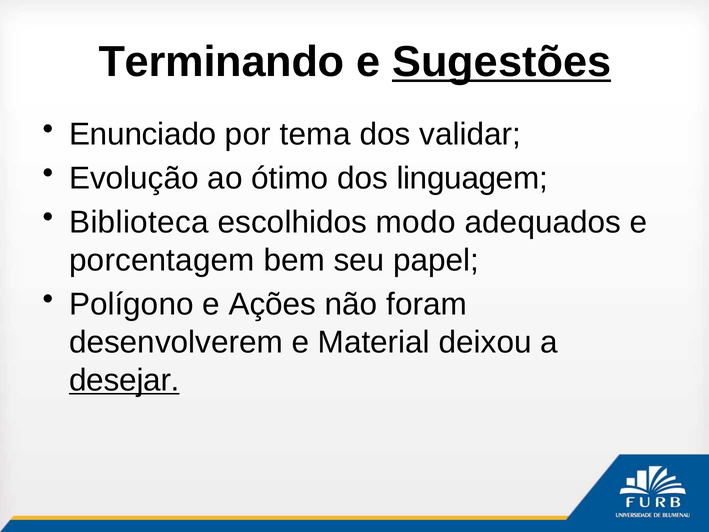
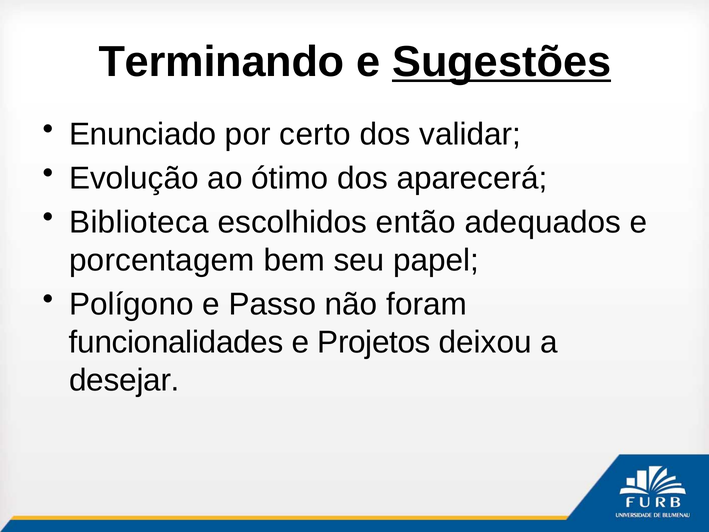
tema: tema -> certo (315, 134)
linguagem: linguagem -> aparecerá (472, 178)
modo: modo -> então (416, 222)
Ações: Ações -> Passo (272, 304)
desenvolverem: desenvolverem -> funcionalidades (176, 342)
Material: Material -> Projetos (374, 342)
desejar underline: present -> none (124, 380)
